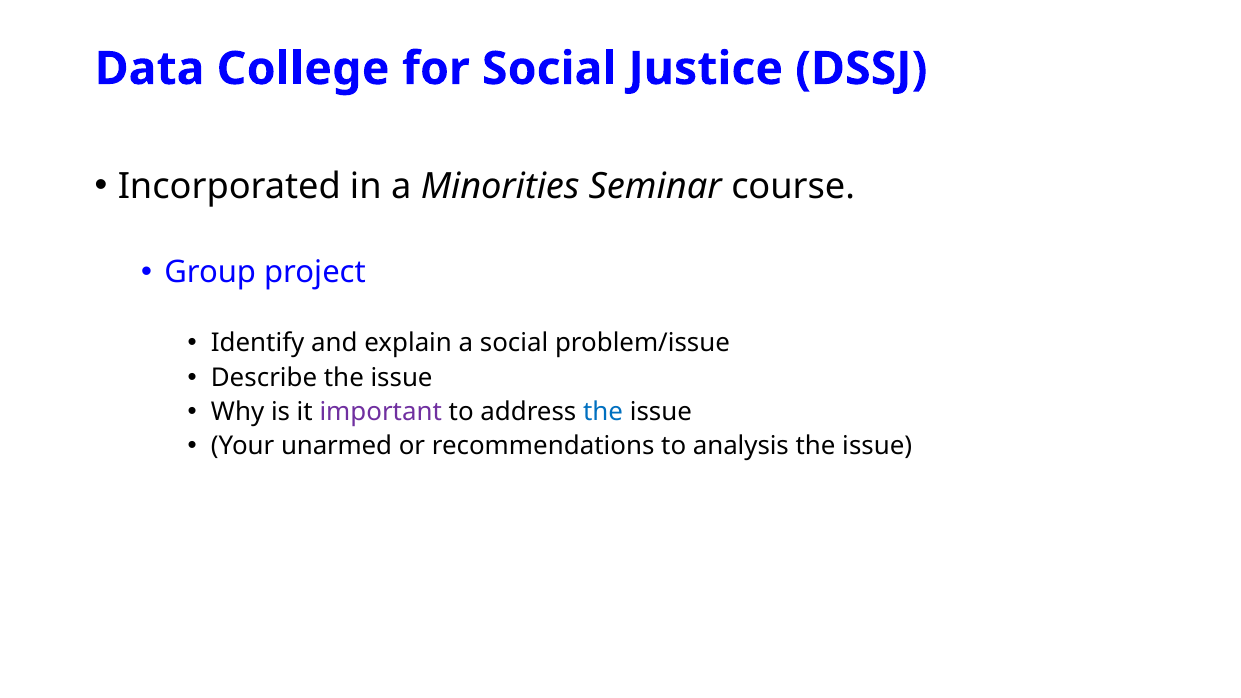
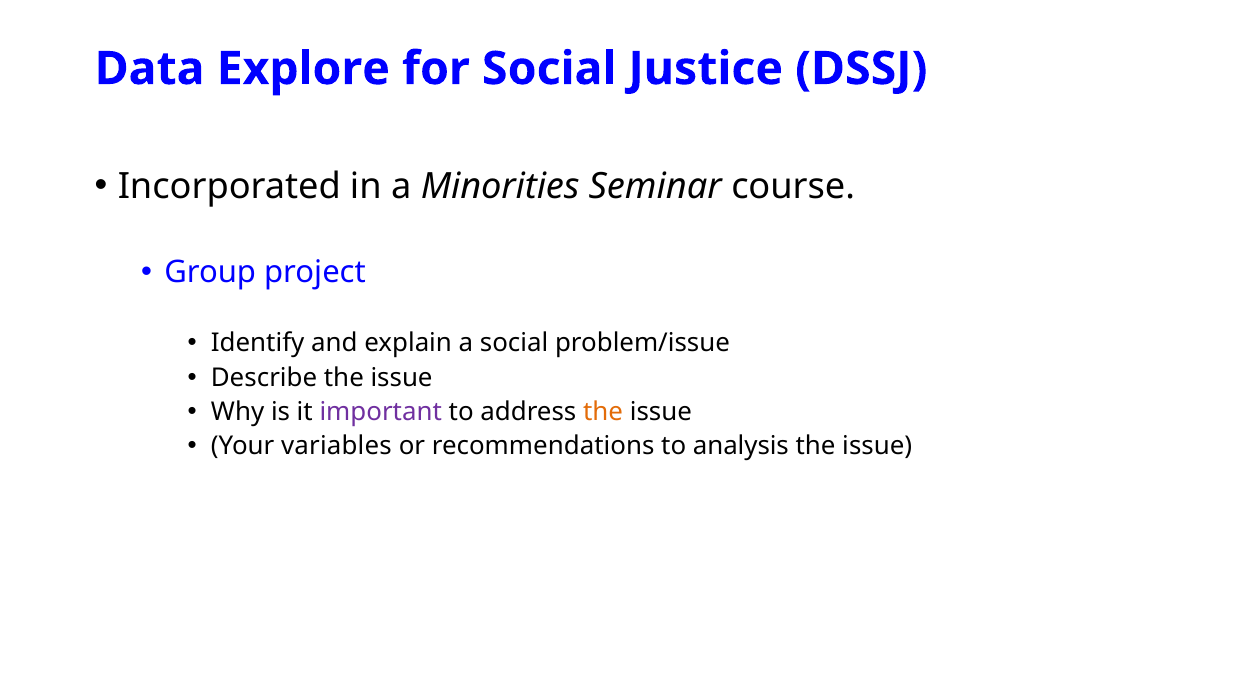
College: College -> Explore (303, 69)
the colour: blue -> orange (603, 412)
unarmed: unarmed -> variables (336, 446)
